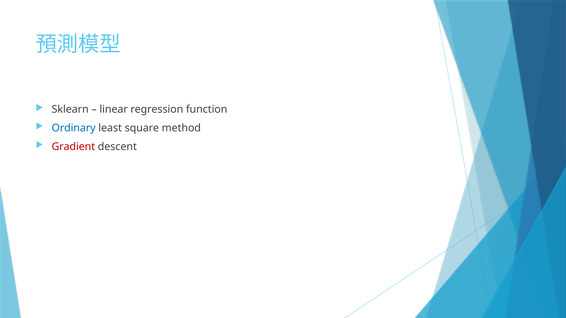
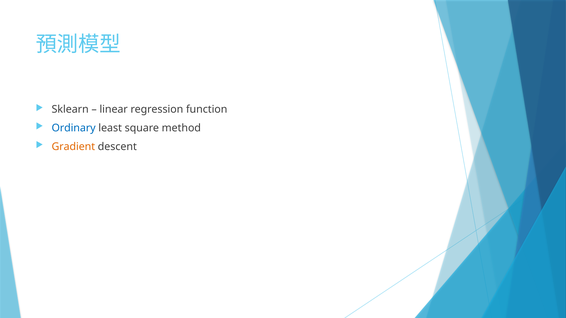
Gradient colour: red -> orange (73, 147)
